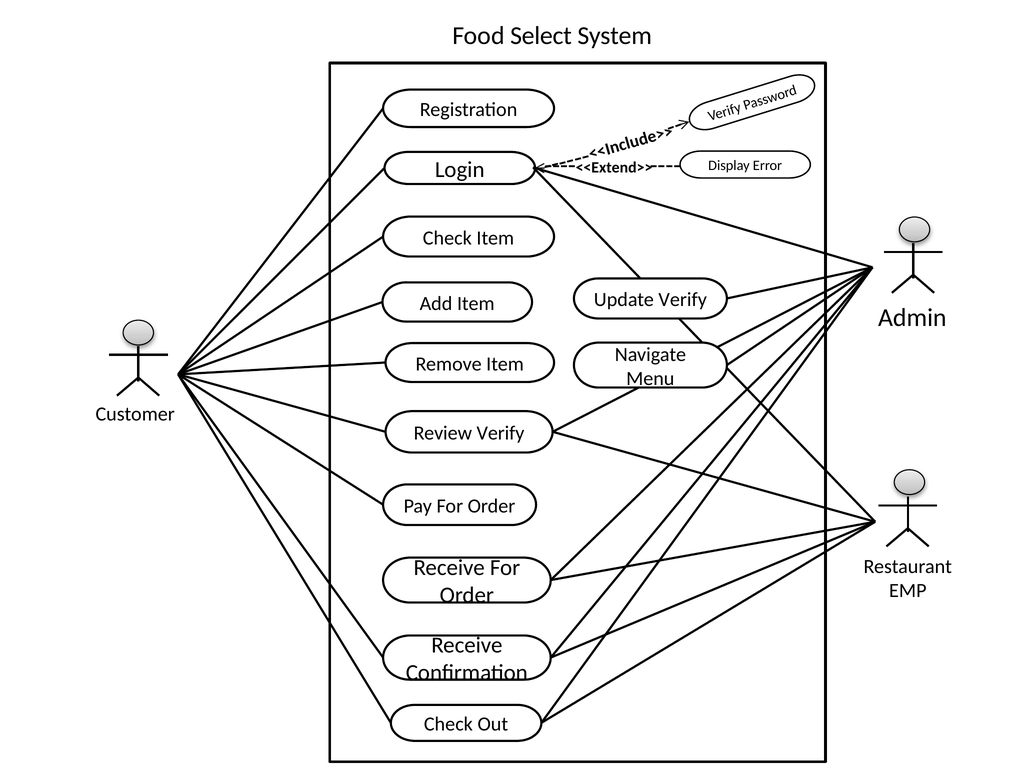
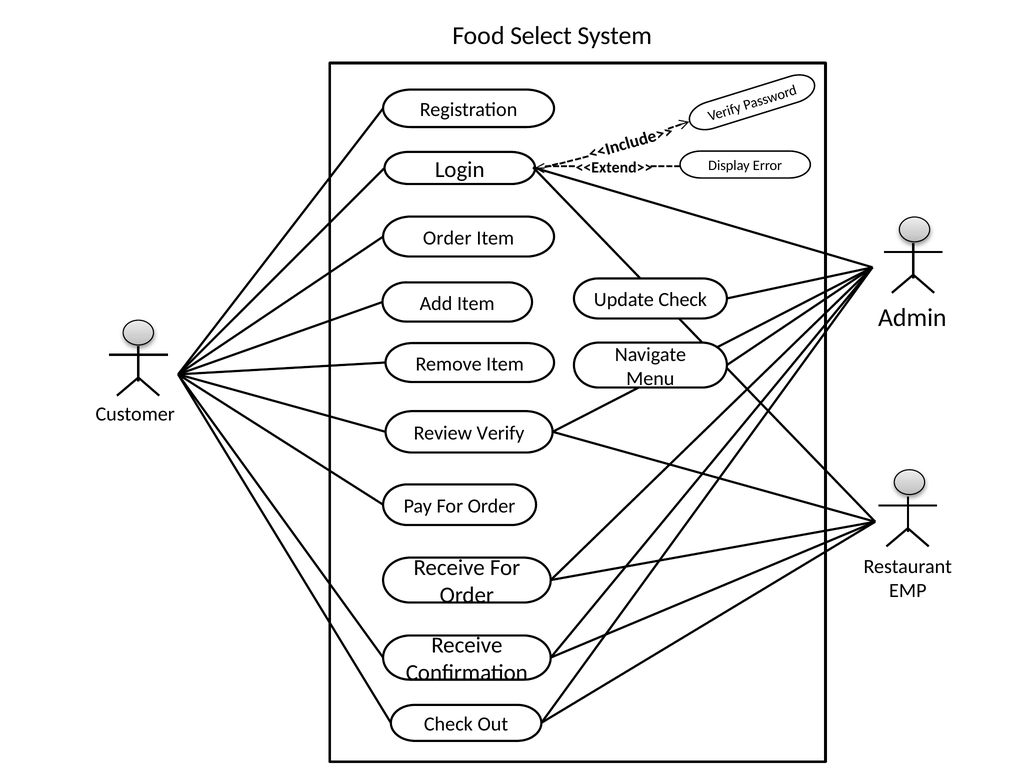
Check: Check -> Order (447, 238)
Update Verify: Verify -> Check (683, 300)
